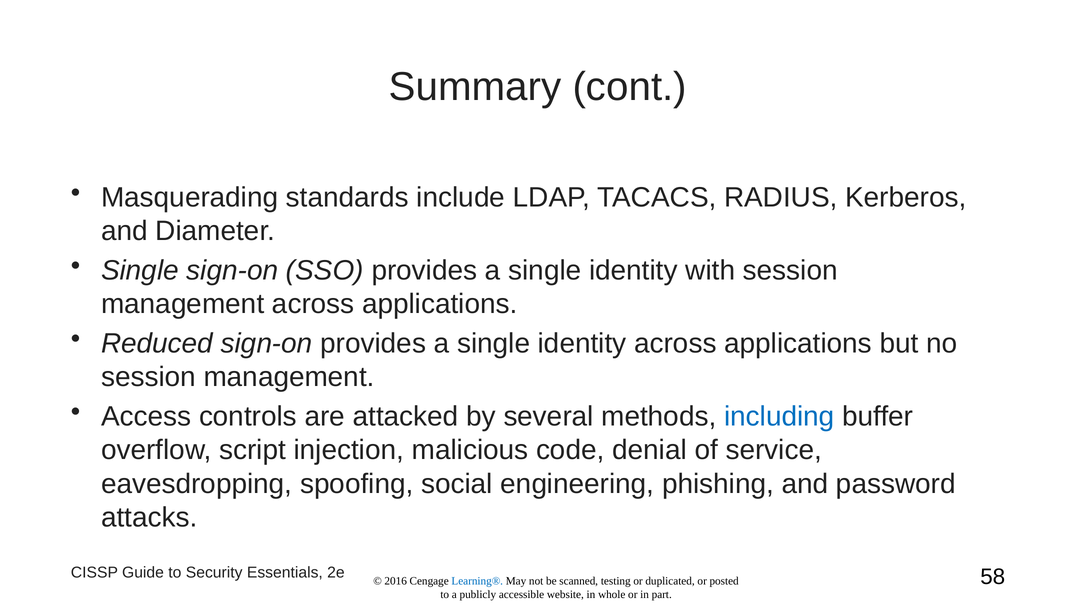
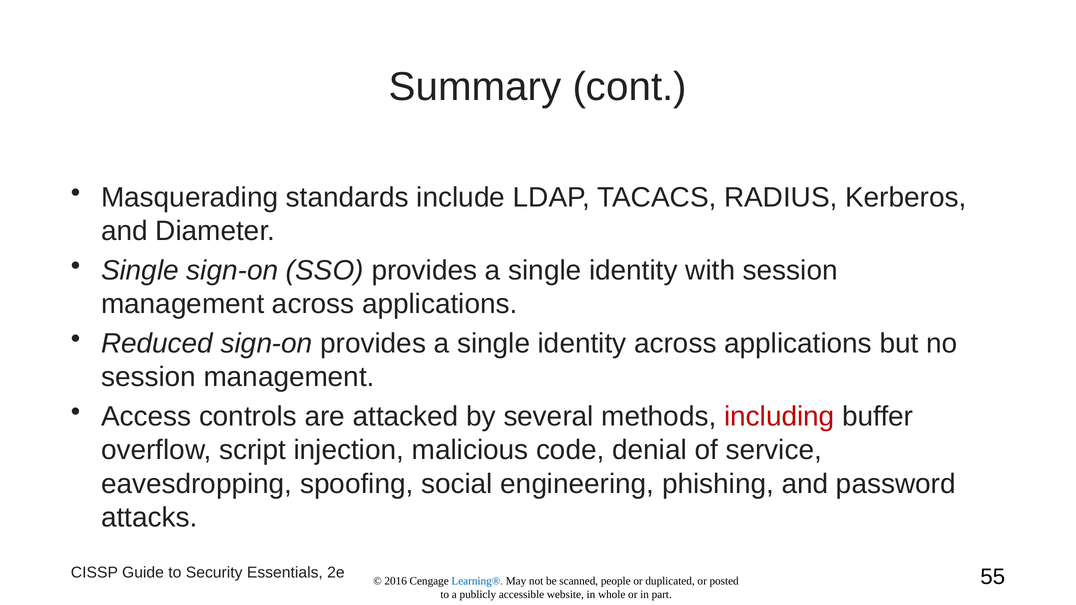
including colour: blue -> red (779, 417)
58: 58 -> 55 (993, 577)
testing: testing -> people (616, 582)
